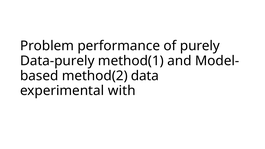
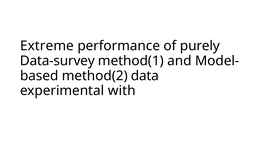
Problem: Problem -> Extreme (47, 46)
Data-purely: Data-purely -> Data-survey (57, 61)
